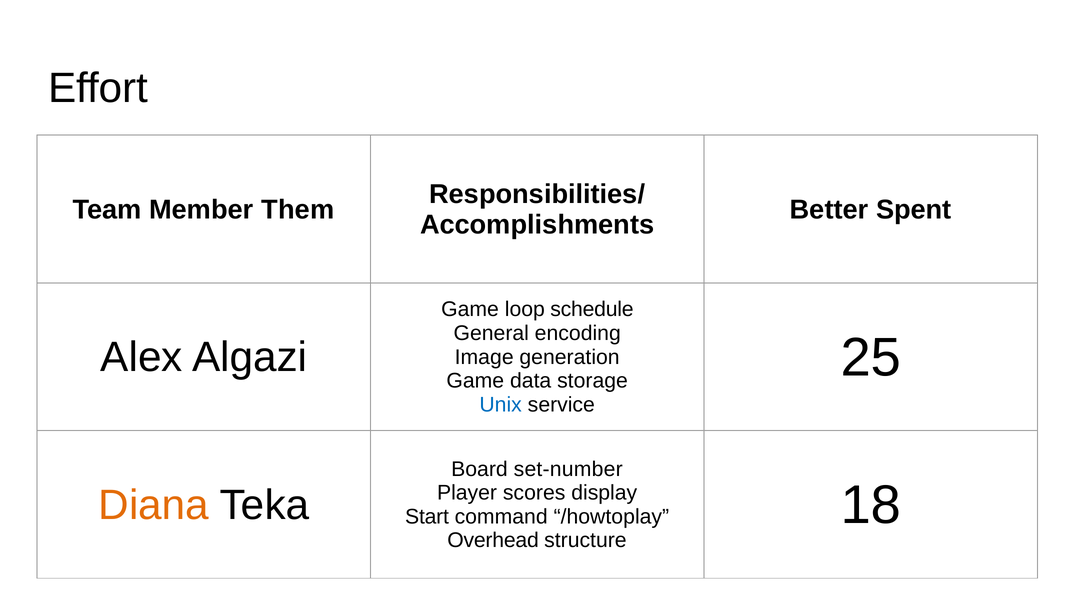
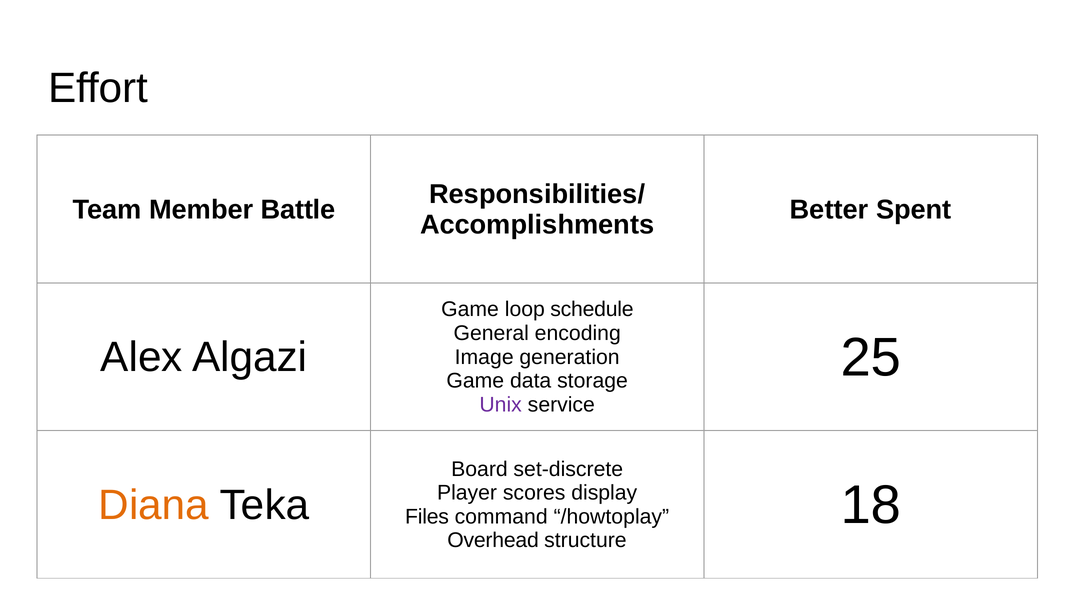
Them: Them -> Battle (298, 209)
Unix colour: blue -> purple (501, 404)
set-number: set-number -> set-discrete (568, 469)
Start: Start -> Files (427, 516)
